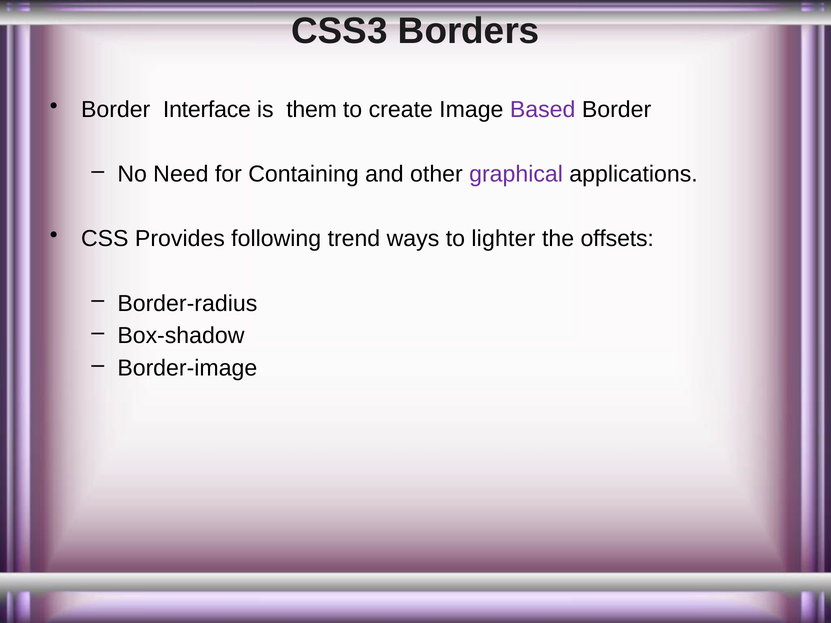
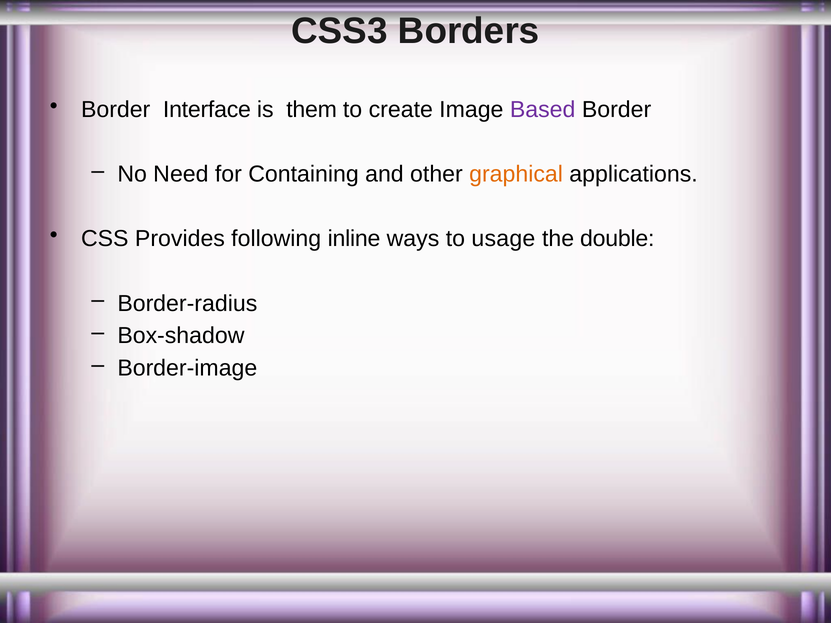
graphical colour: purple -> orange (516, 174)
trend: trend -> inline (354, 239)
lighter: lighter -> usage (503, 239)
offsets: offsets -> double (617, 239)
